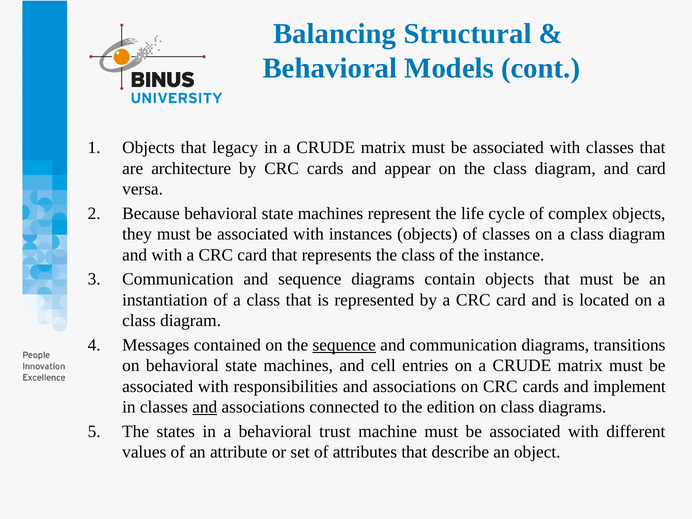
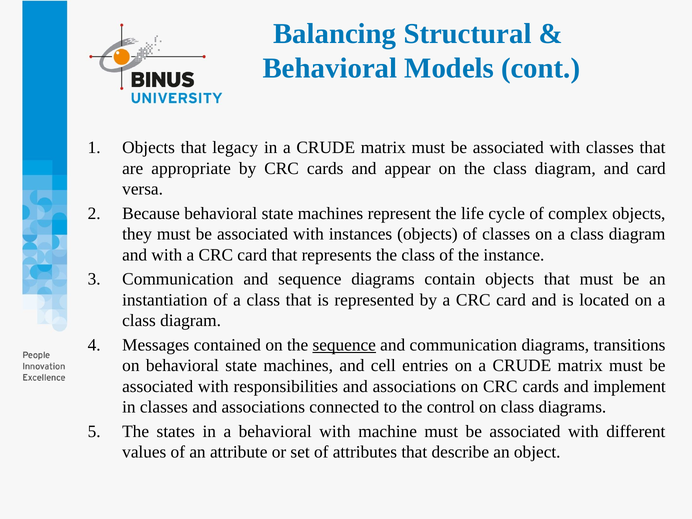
architecture: architecture -> appropriate (191, 168)
and underline: present -> none (205, 407)
edition: edition -> control (451, 407)
behavioral trust: trust -> with (335, 431)
